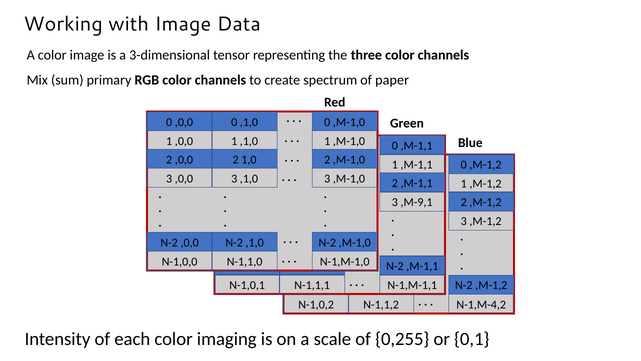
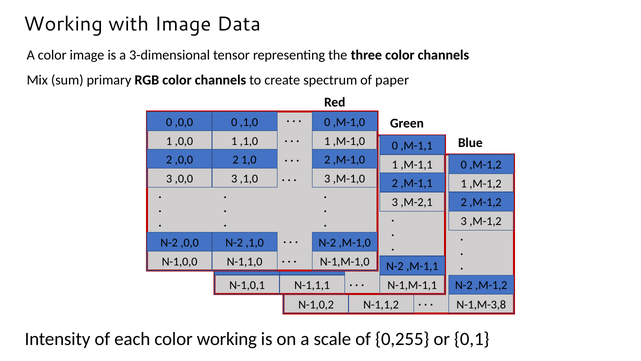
,M-9,1: ,M-9,1 -> ,M-2,1 (417, 202)
N-1,M-4,2: N-1,M-4,2 -> N-1,M-3,8 (481, 304)
color imaging: imaging -> working (227, 339)
